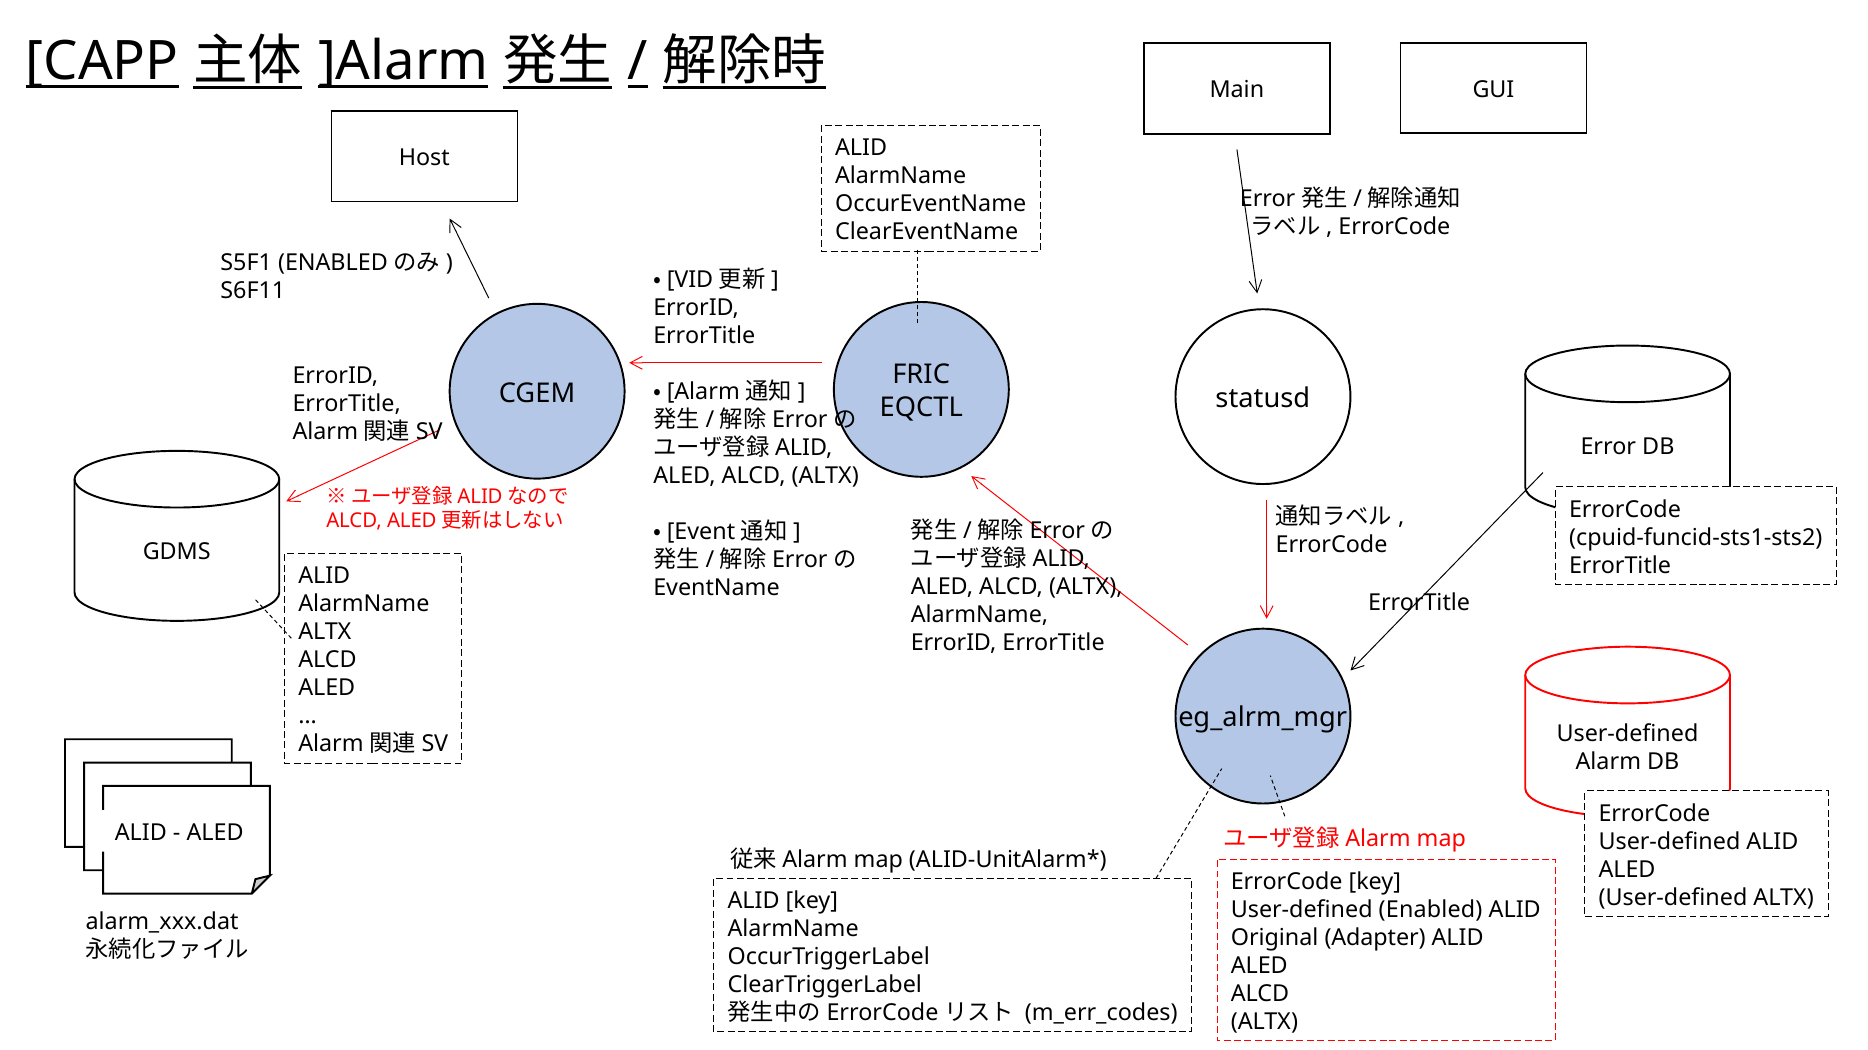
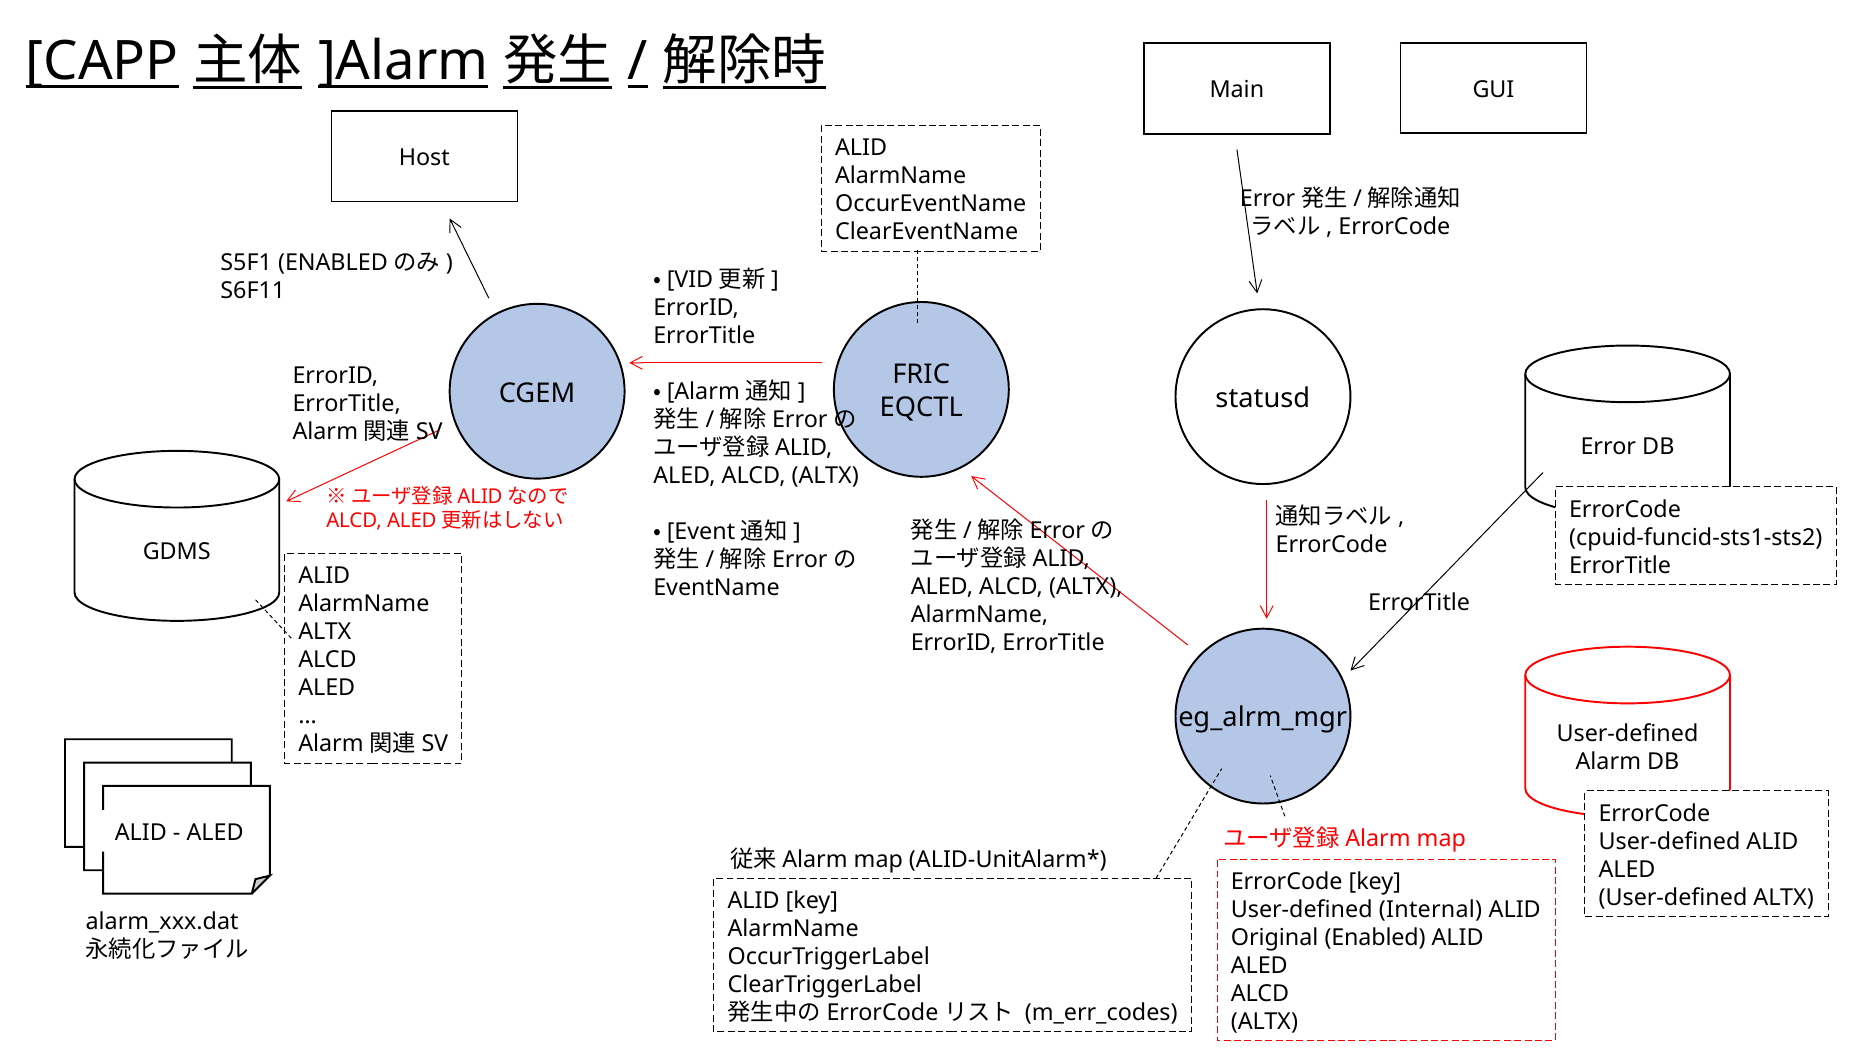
Enabled: Enabled -> Internal (1431, 910)
Adapter: Adapter -> Enabled (1375, 938)
